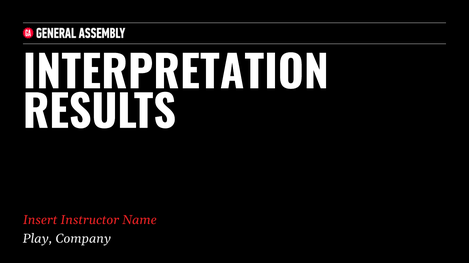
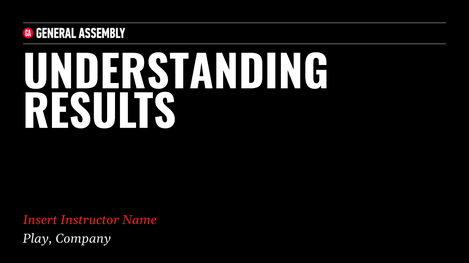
INTERPRETATION: INTERPRETATION -> UNDERSTANDING (176, 74)
